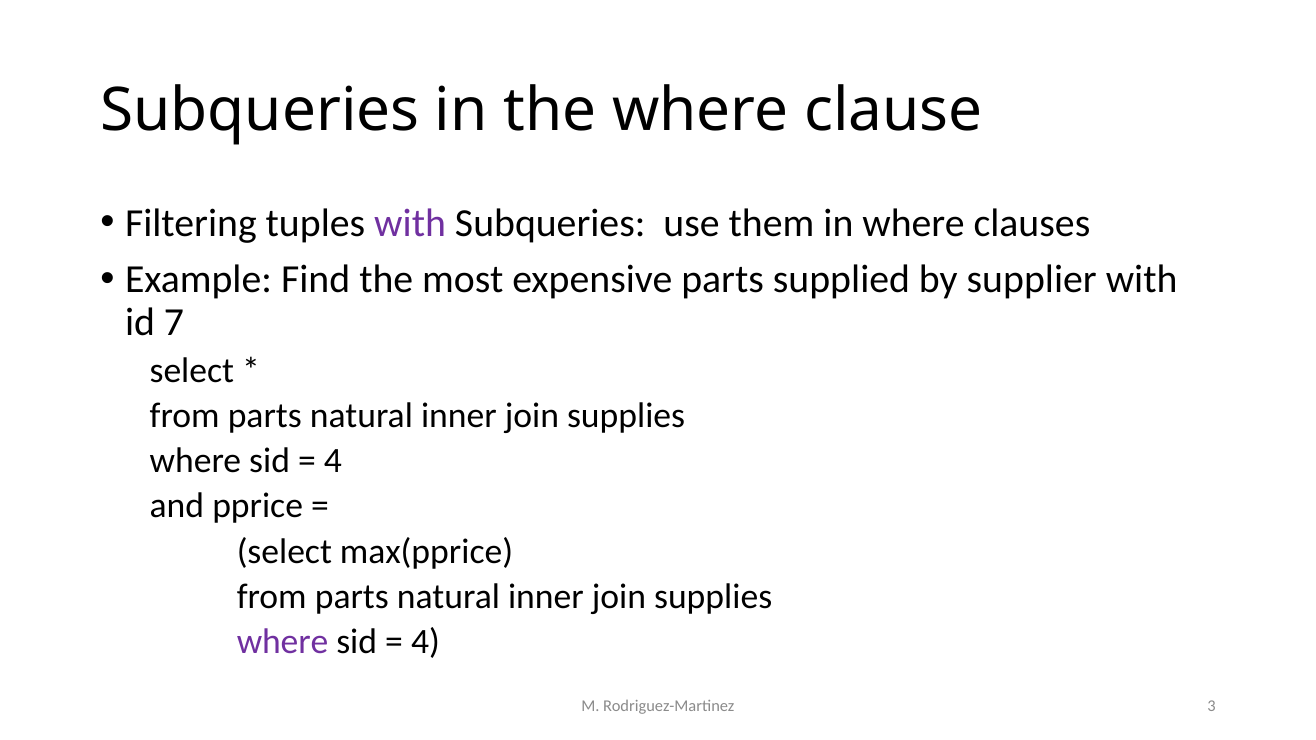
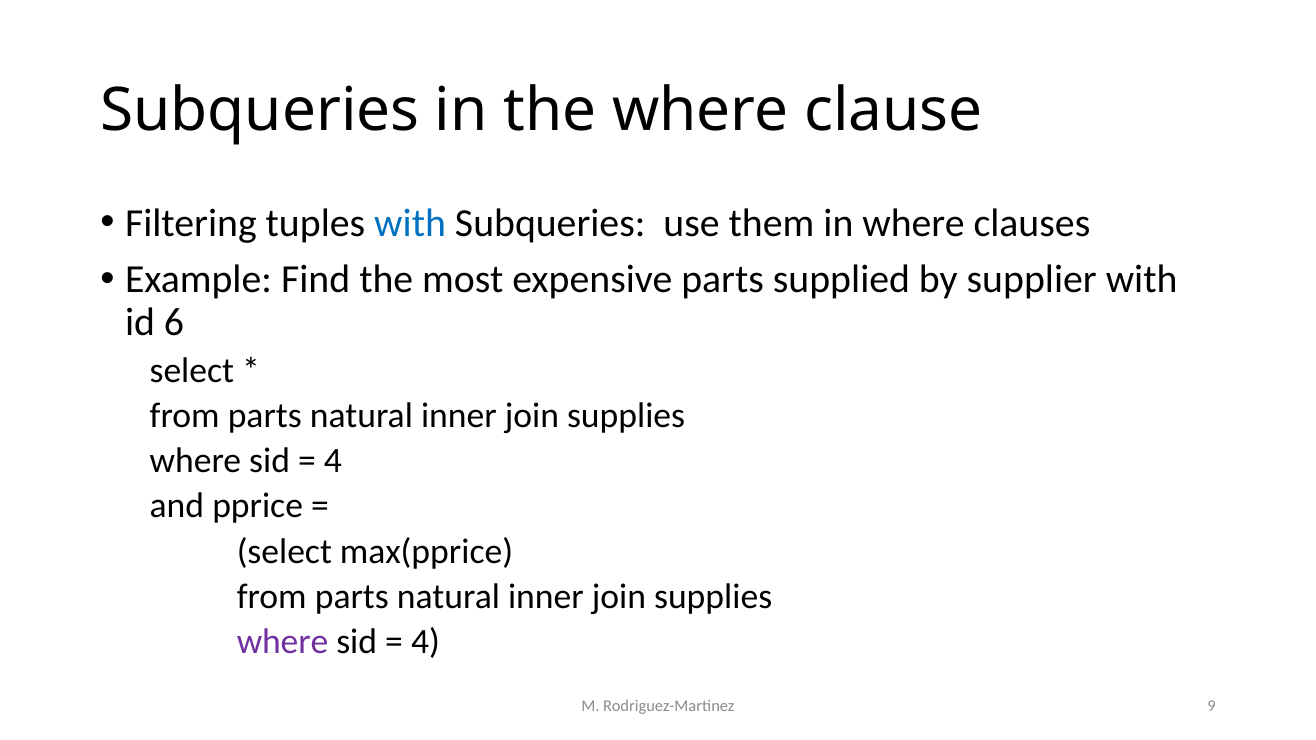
with colour: purple -> blue (410, 223)
7: 7 -> 6 (174, 323)
3: 3 -> 9 (1212, 707)
